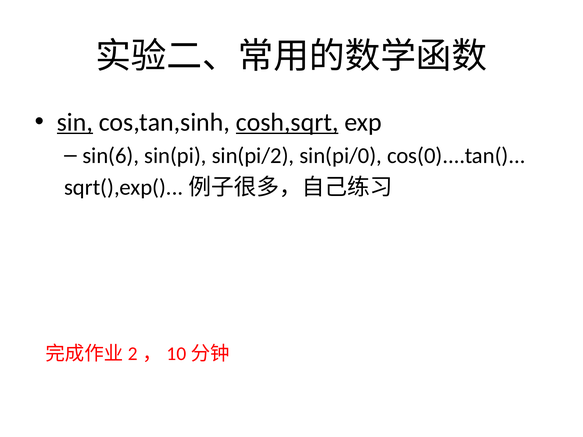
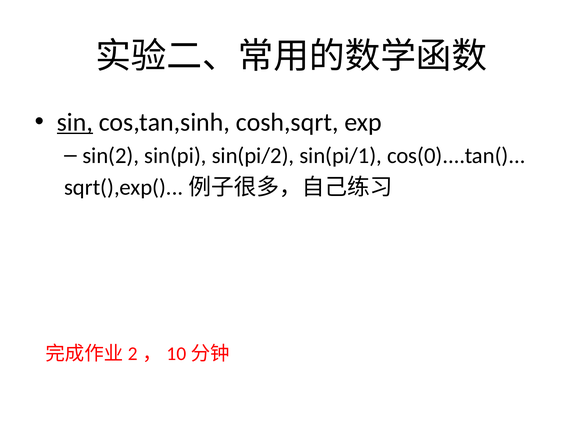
cosh,sqrt underline: present -> none (287, 122)
sin(6: sin(6 -> sin(2 (111, 156)
sin(pi/0: sin(pi/0 -> sin(pi/1 (341, 156)
